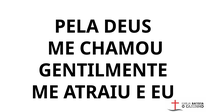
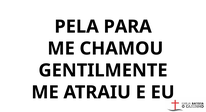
DEUS: DEUS -> PARA (128, 27)
